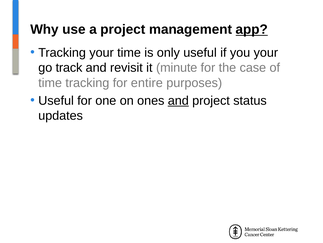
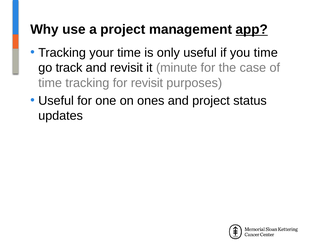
you your: your -> time (266, 53)
for entire: entire -> revisit (147, 83)
and underline: present -> none (178, 100)
